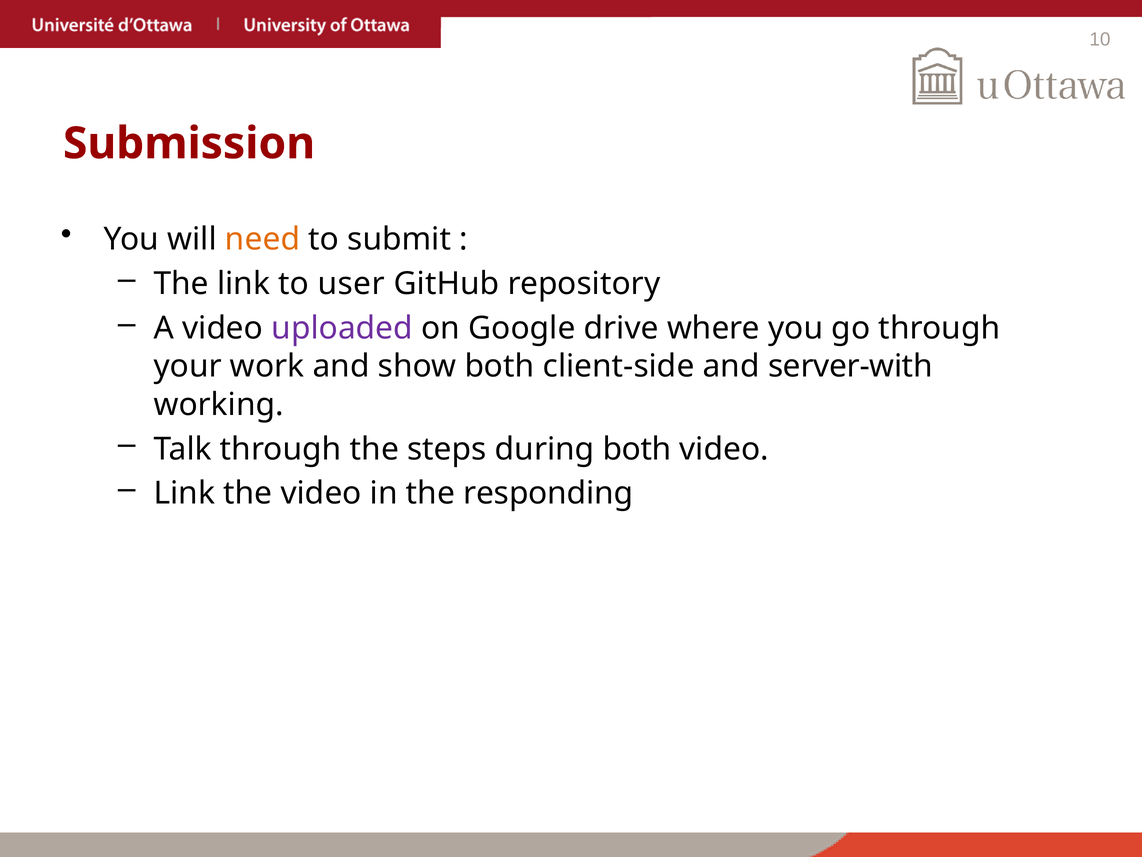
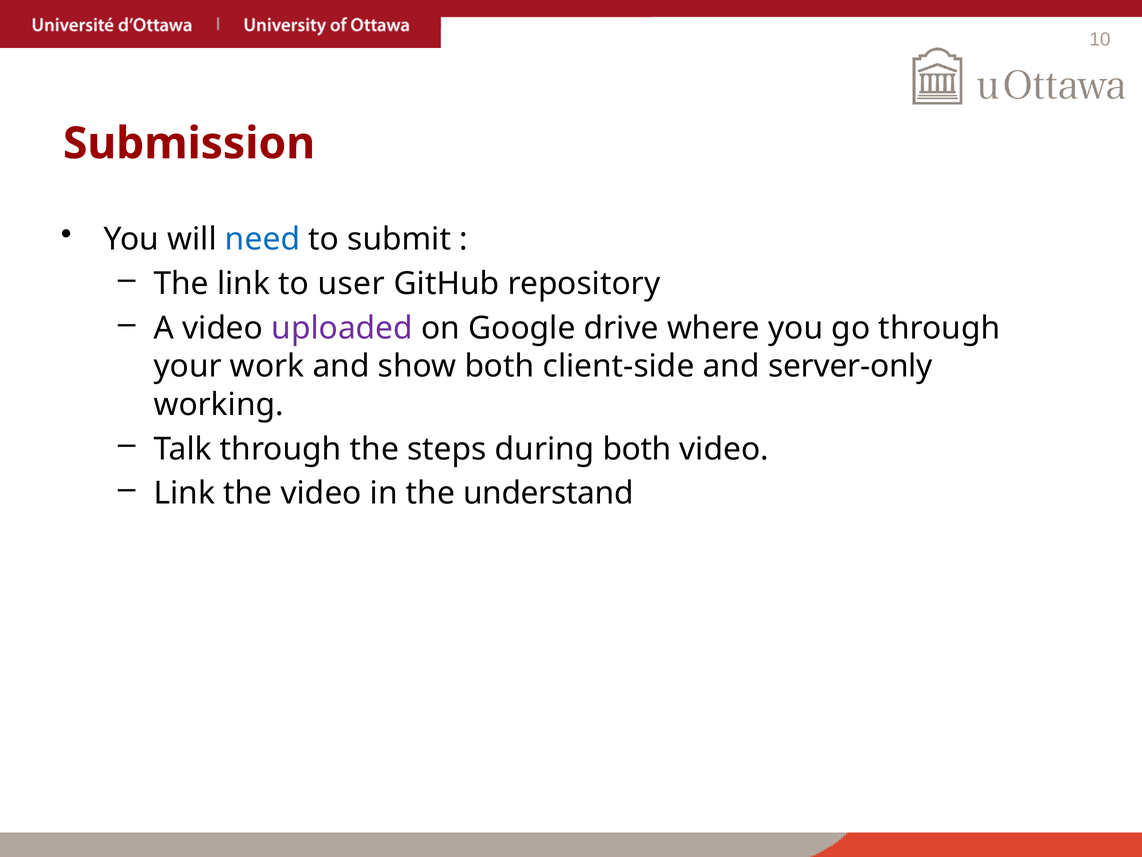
need colour: orange -> blue (263, 239)
server-with: server-with -> server-only (850, 366)
responding: responding -> understand (548, 493)
